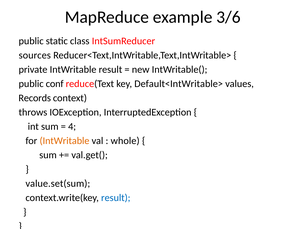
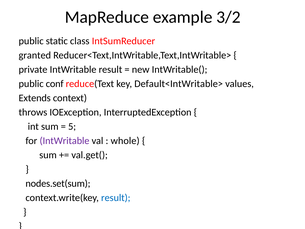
3/6: 3/6 -> 3/2 (229, 17)
sources: sources -> granted (35, 55)
Records: Records -> Extends (35, 98)
4: 4 -> 5 (72, 126)
IntWritable colour: orange -> purple (64, 141)
value.set(sum: value.set(sum -> nodes.set(sum (58, 183)
